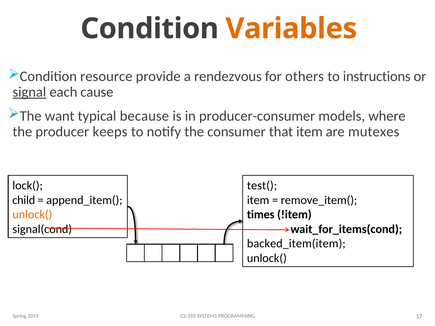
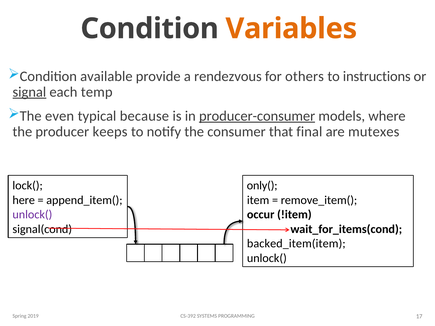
resource: resource -> available (106, 76)
cause: cause -> temp (97, 92)
want: want -> even (60, 116)
producer-consumer underline: none -> present (257, 116)
that item: item -> final (309, 132)
test(: test( -> only( (262, 186)
child: child -> here (24, 200)
unlock( colour: orange -> purple (32, 215)
times: times -> occur (261, 215)
